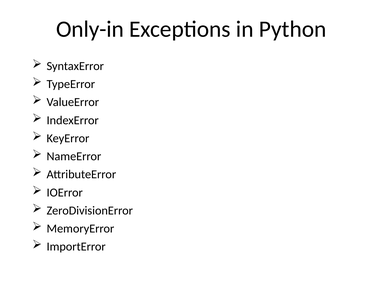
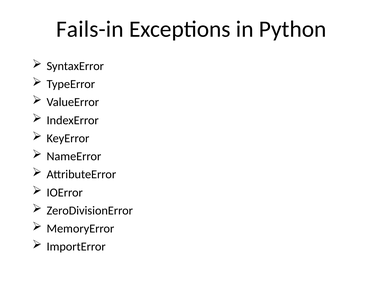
Only-in: Only-in -> Fails-in (90, 29)
